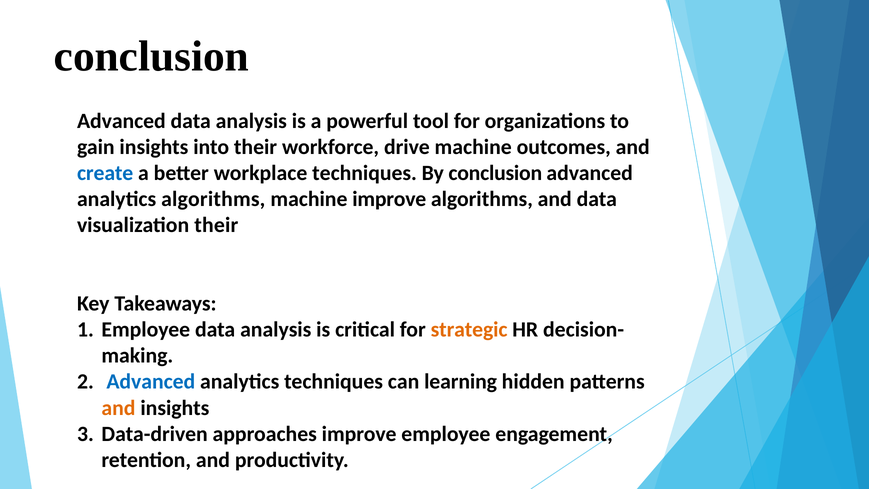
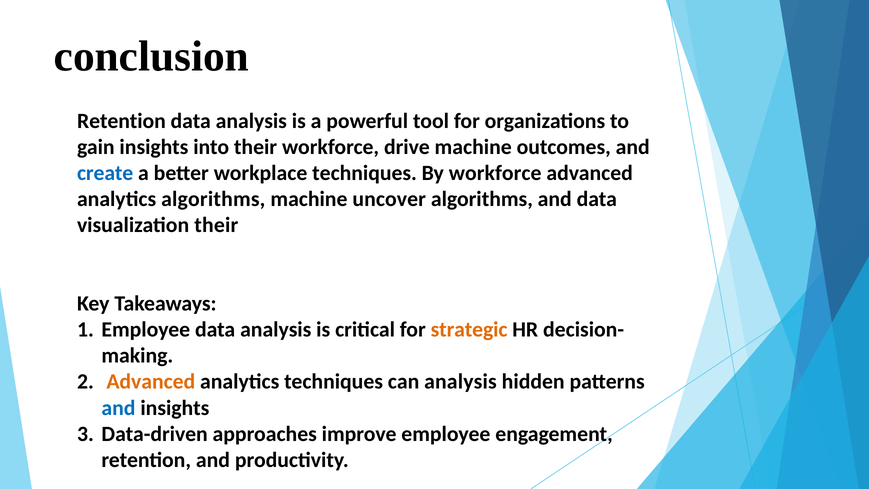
Advanced: Advanced -> Retention (121, 121)
By conclusion: conclusion -> workforce (495, 173)
machine improve: improve -> uncover (389, 199)
Advanced colour: blue -> orange (151, 382)
can learning: learning -> analysis (460, 382)
and colour: orange -> blue (118, 408)
